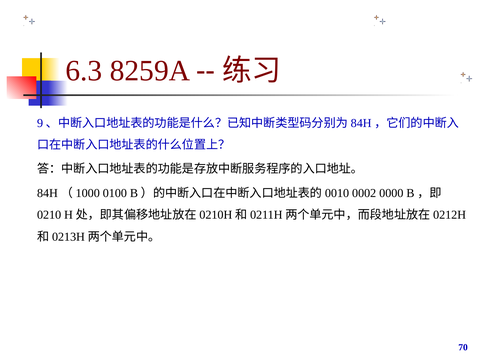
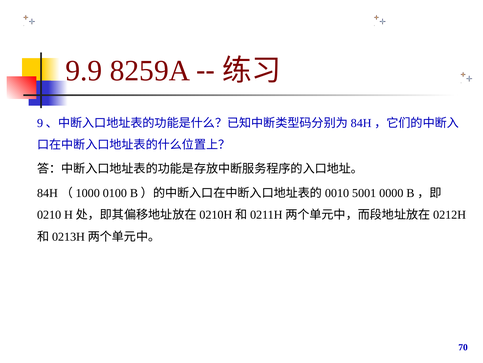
6.3: 6.3 -> 9.9 (84, 71)
0002: 0002 -> 5001 (364, 193)
